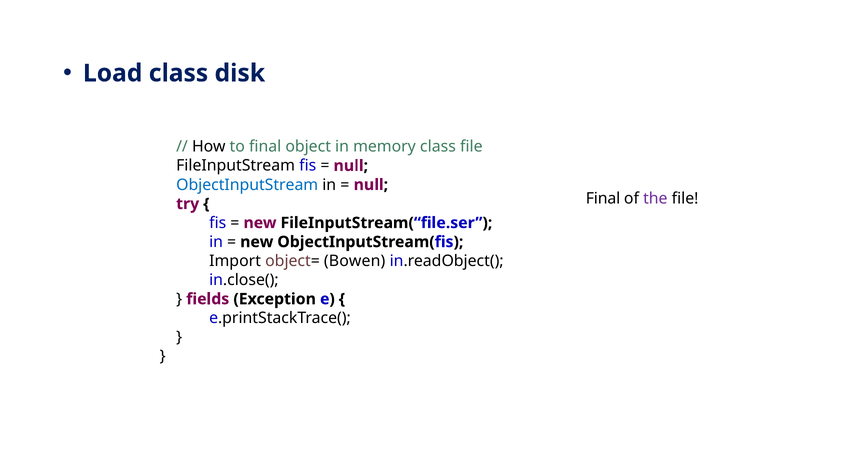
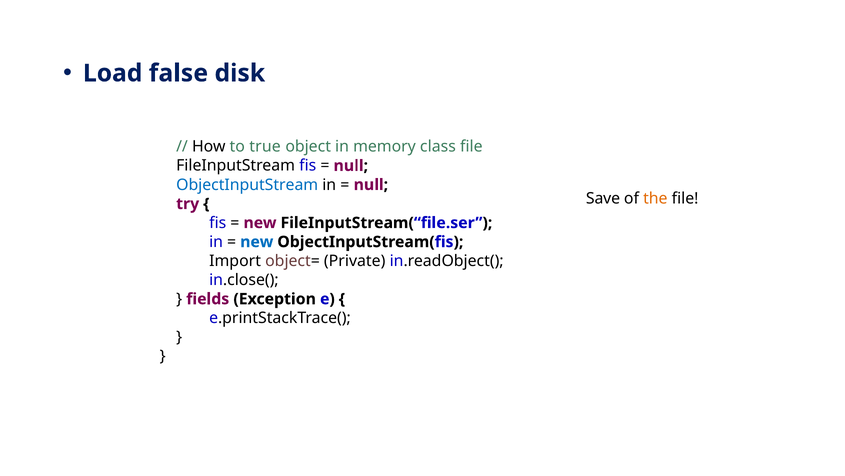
Load class: class -> false (178, 73)
to final: final -> true (265, 146)
Final: Final -> Save (603, 198)
the colour: purple -> orange (655, 198)
new colour: black -> blue (257, 242)
Bowen: Bowen -> Private (355, 261)
